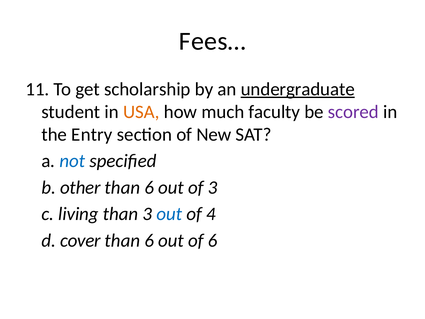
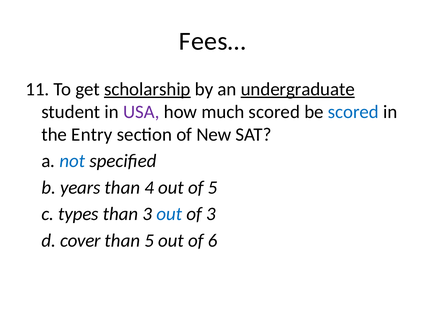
scholarship underline: none -> present (147, 89)
USA colour: orange -> purple (141, 112)
much faculty: faculty -> scored (274, 112)
scored colour: purple -> blue (353, 112)
other: other -> years (80, 187)
6: 6 -> 4 (149, 187)
of 3: 3 -> 5 (213, 187)
living: living -> types (78, 214)
of 4: 4 -> 3 (211, 214)
6: 6 -> 5 (149, 240)
